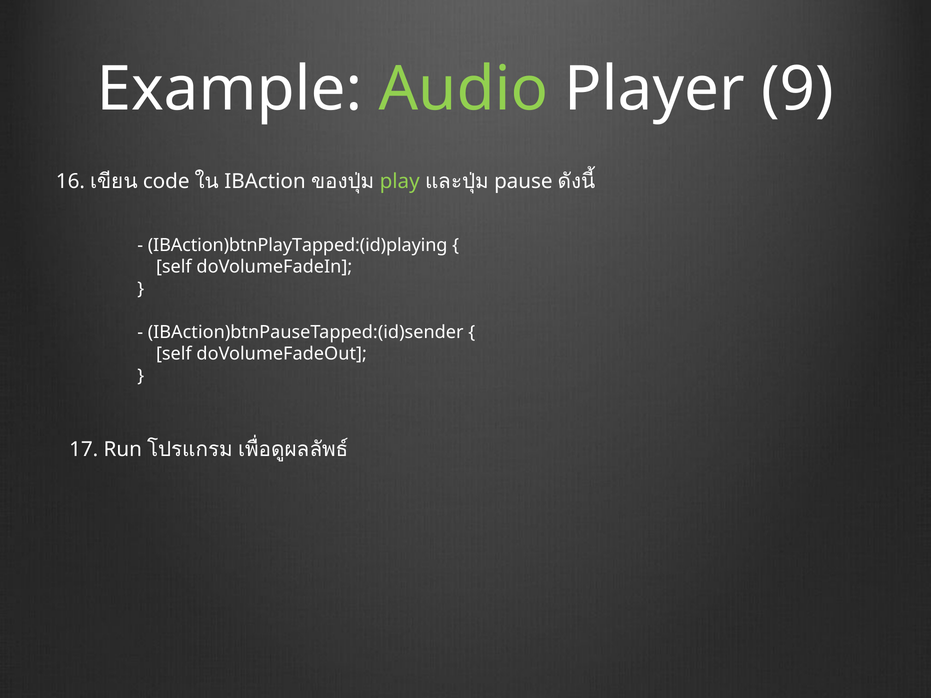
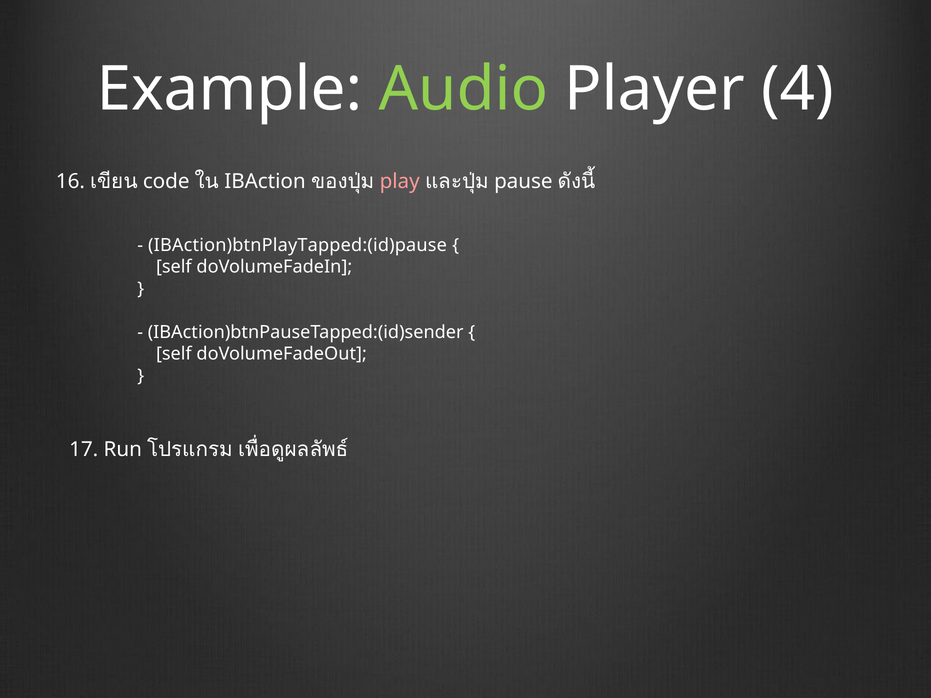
9: 9 -> 4 (797, 89)
play colour: light green -> pink (400, 181)
IBAction)btnPlayTapped:(id)playing: IBAction)btnPlayTapped:(id)playing -> IBAction)btnPlayTapped:(id)pause (298, 245)
